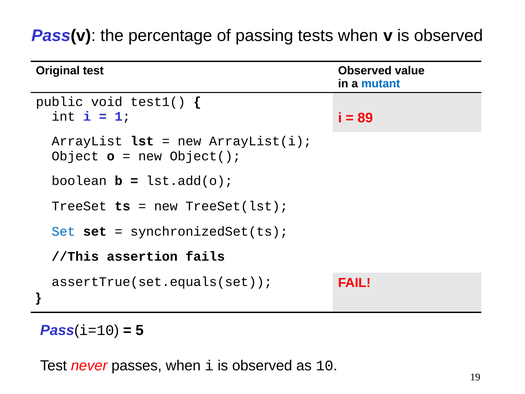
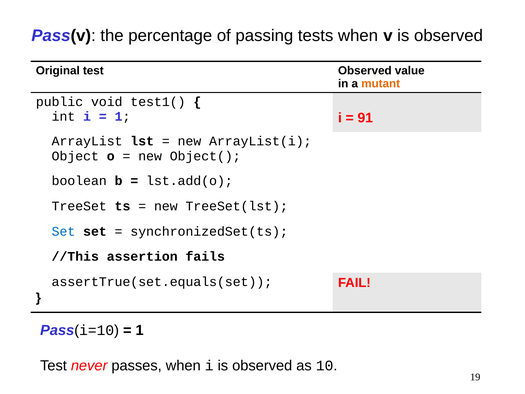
mutant colour: blue -> orange (381, 83)
89: 89 -> 91 (365, 118)
5: 5 -> 1 (140, 330)
